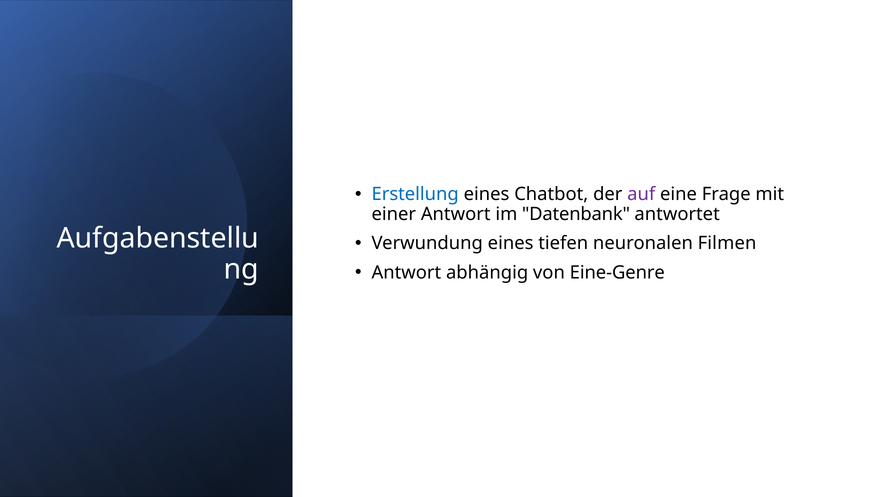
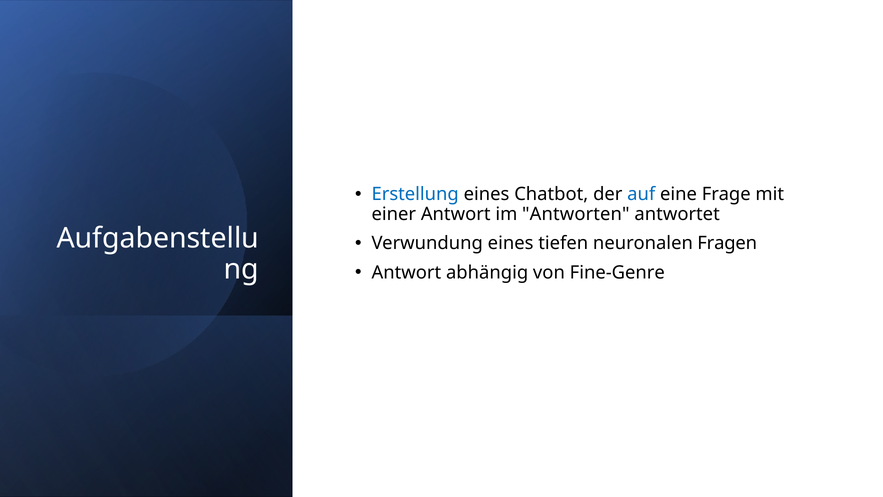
auf colour: purple -> blue (641, 194)
Datenbank: Datenbank -> Antworten (576, 214)
Filmen: Filmen -> Fragen (727, 243)
Eine-Genre: Eine-Genre -> Fine-Genre (617, 272)
